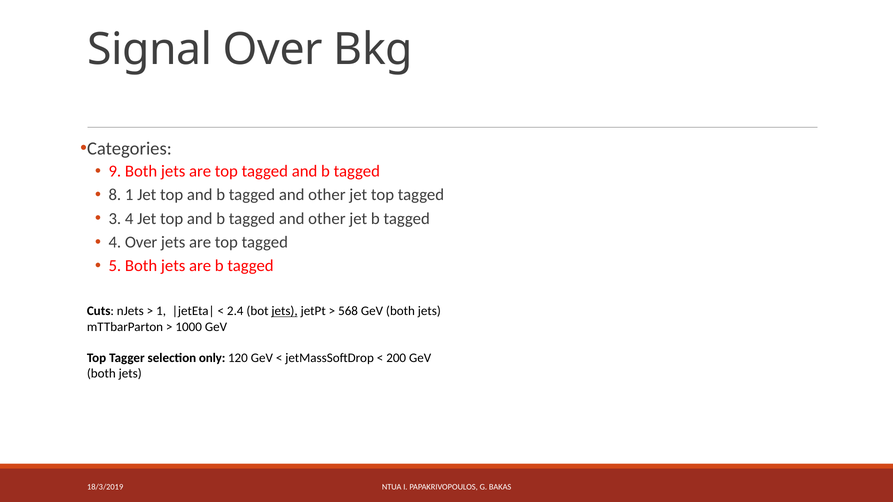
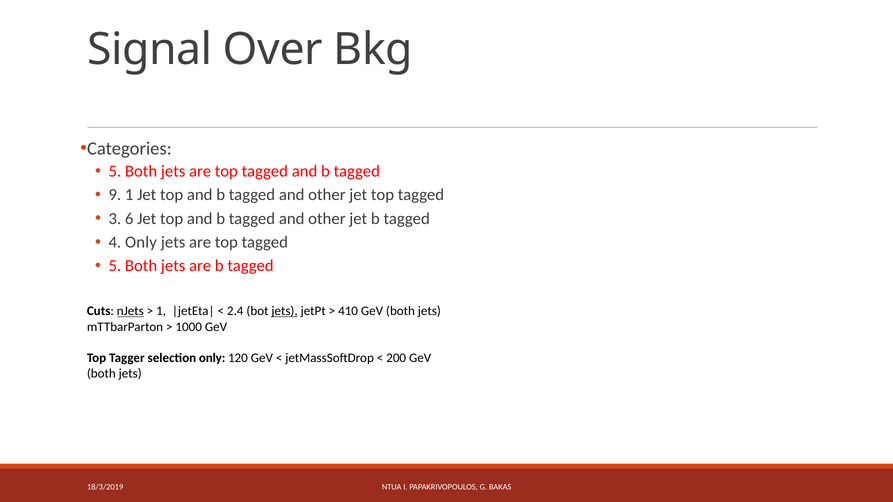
9: 9 -> 5 (115, 171)
8: 8 -> 9 (115, 195)
3 4: 4 -> 6 (129, 219)
4 Over: Over -> Only (141, 242)
nJets underline: none -> present (130, 311)
568: 568 -> 410 (348, 311)
